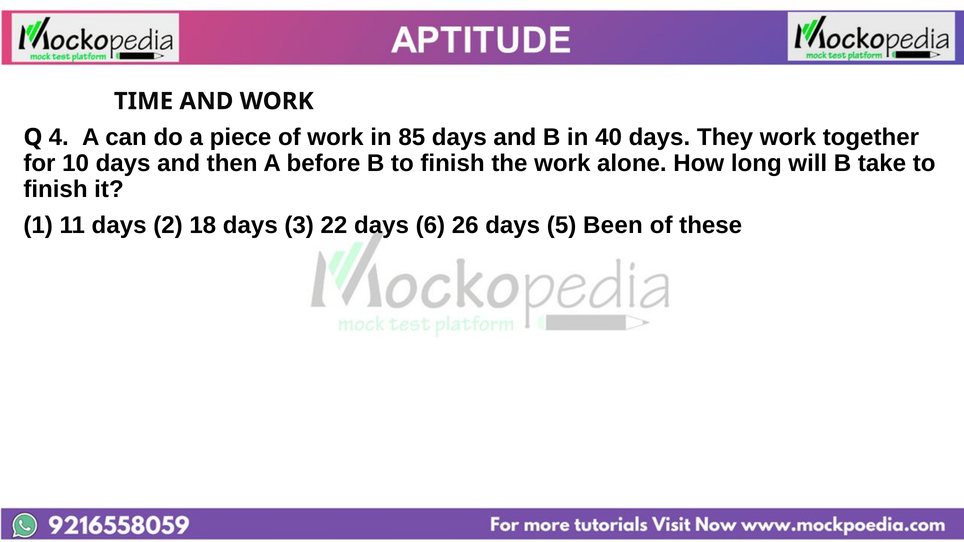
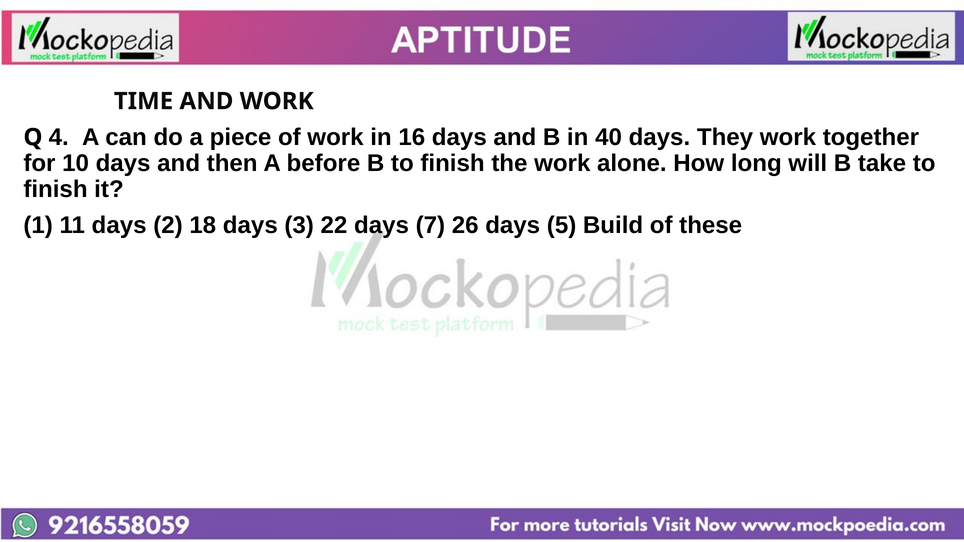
85: 85 -> 16 (412, 137)
6: 6 -> 7 (430, 225)
Been: Been -> Build (613, 225)
